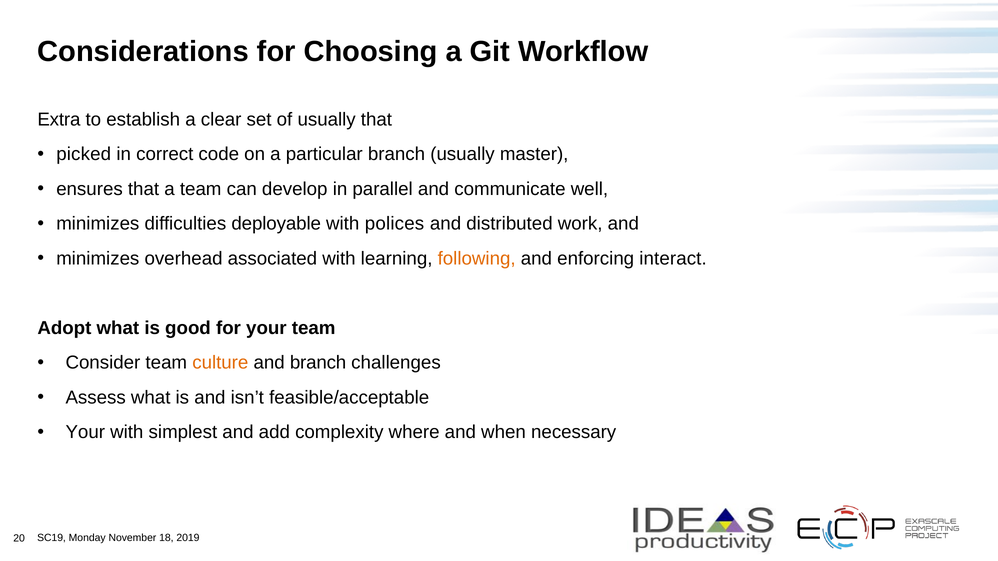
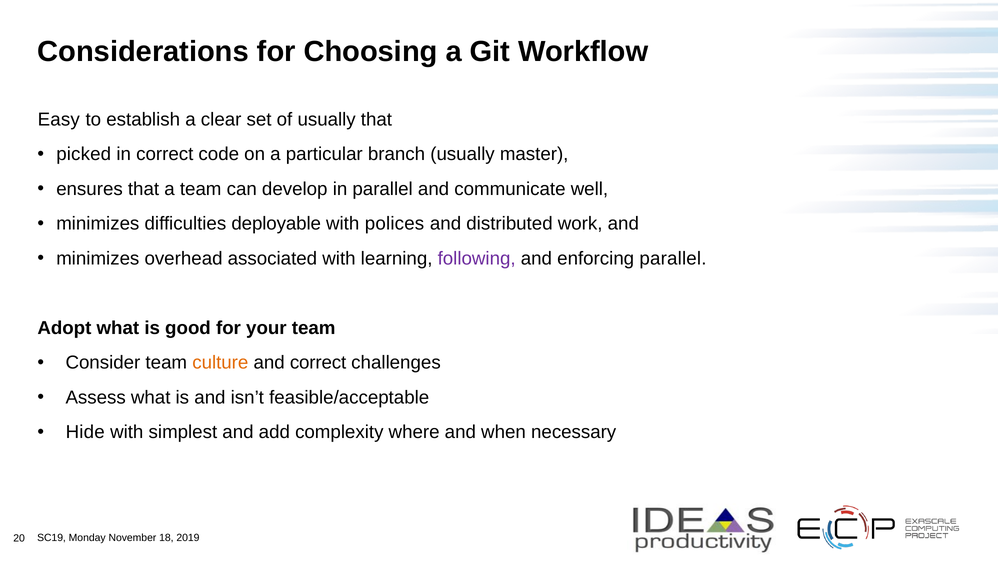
Extra: Extra -> Easy (59, 120)
following colour: orange -> purple (477, 259)
enforcing interact: interact -> parallel (673, 259)
and branch: branch -> correct (318, 363)
Your: Your -> Hide (85, 433)
